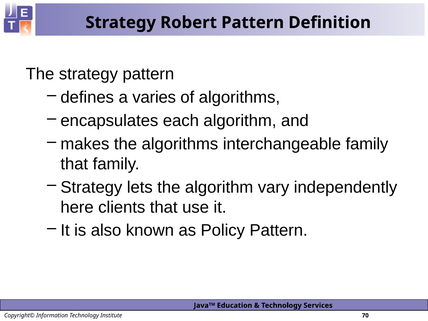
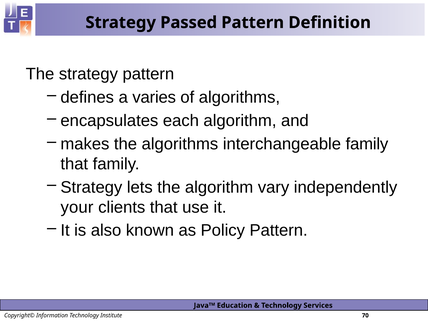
Robert: Robert -> Passed (189, 23)
here: here -> your (77, 207)
